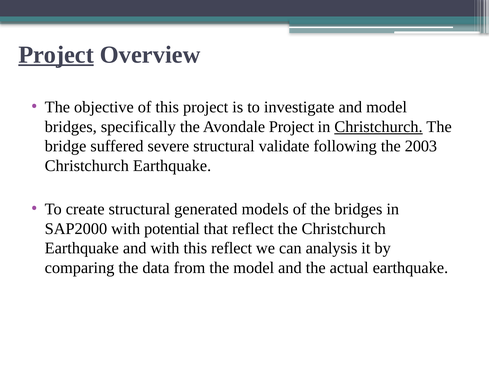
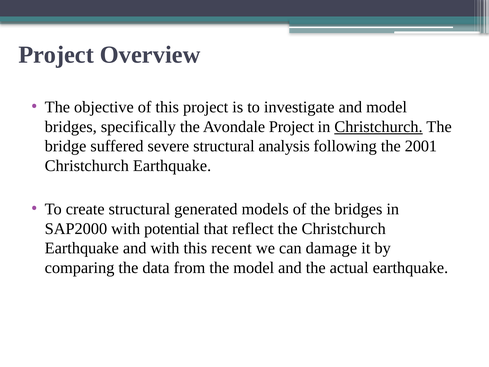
Project underline: present -> none (56, 55)
validate: validate -> analysis (284, 146)
2003: 2003 -> 2001 (421, 146)
this reflect: reflect -> recent (231, 248)
analysis: analysis -> damage (331, 248)
